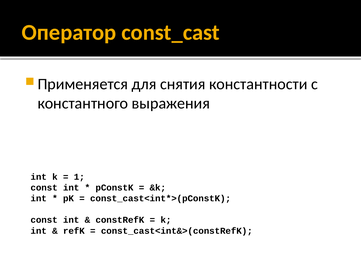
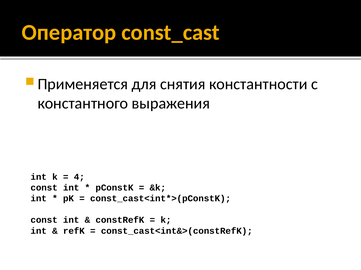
1: 1 -> 4 (79, 177)
